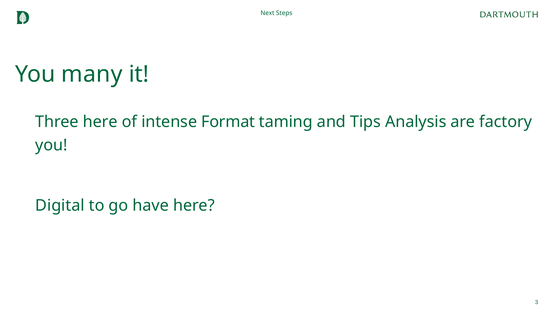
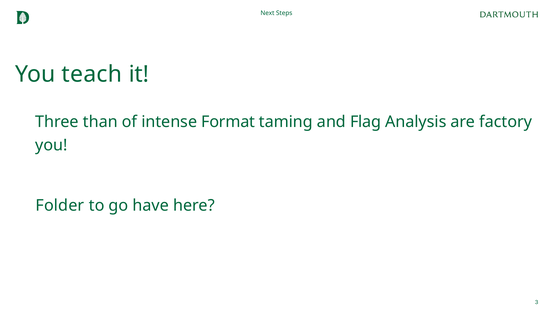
many: many -> teach (92, 74)
Three here: here -> than (100, 122)
Tips: Tips -> Flag (366, 122)
Digital: Digital -> Folder (60, 206)
